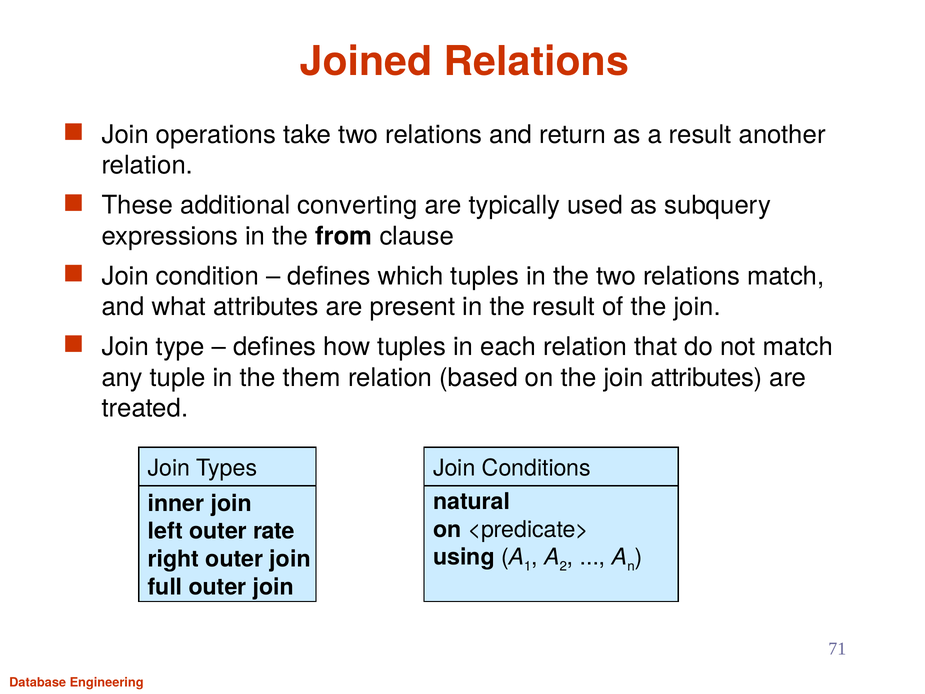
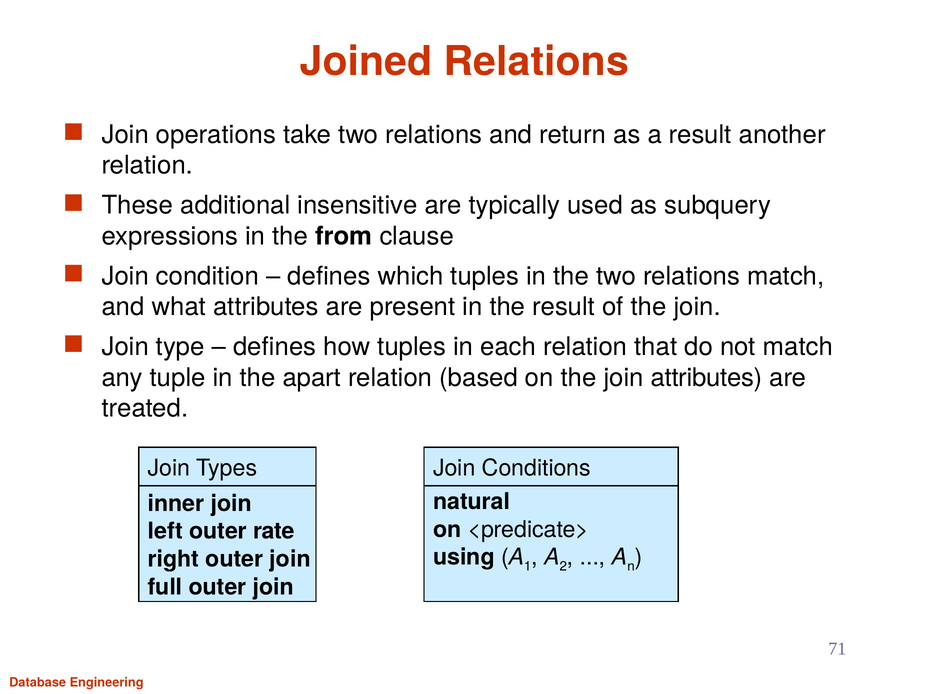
converting: converting -> insensitive (357, 205)
them: them -> apart (312, 378)
